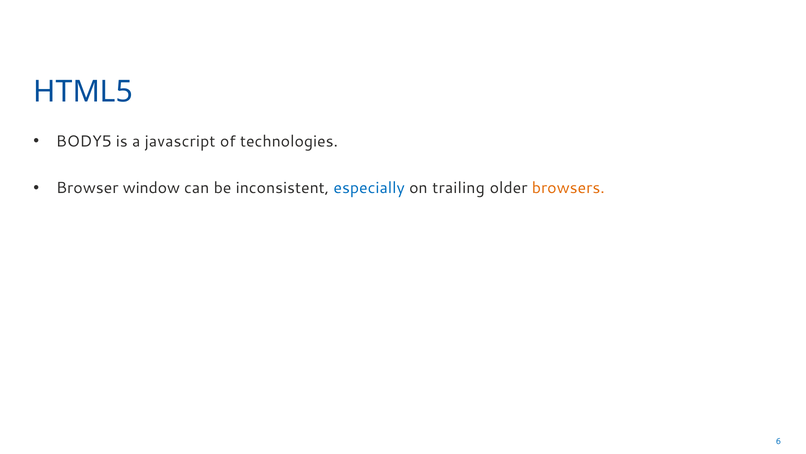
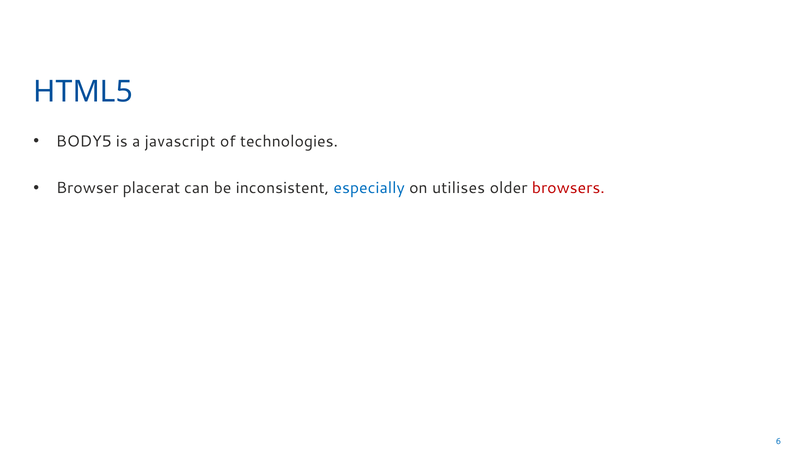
window: window -> placerat (151, 188)
trailing: trailing -> utilises (459, 188)
browsers colour: orange -> red (568, 188)
